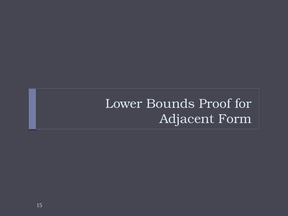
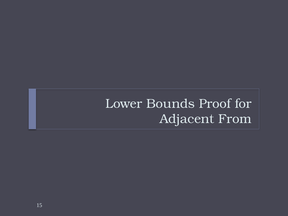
Form: Form -> From (235, 119)
